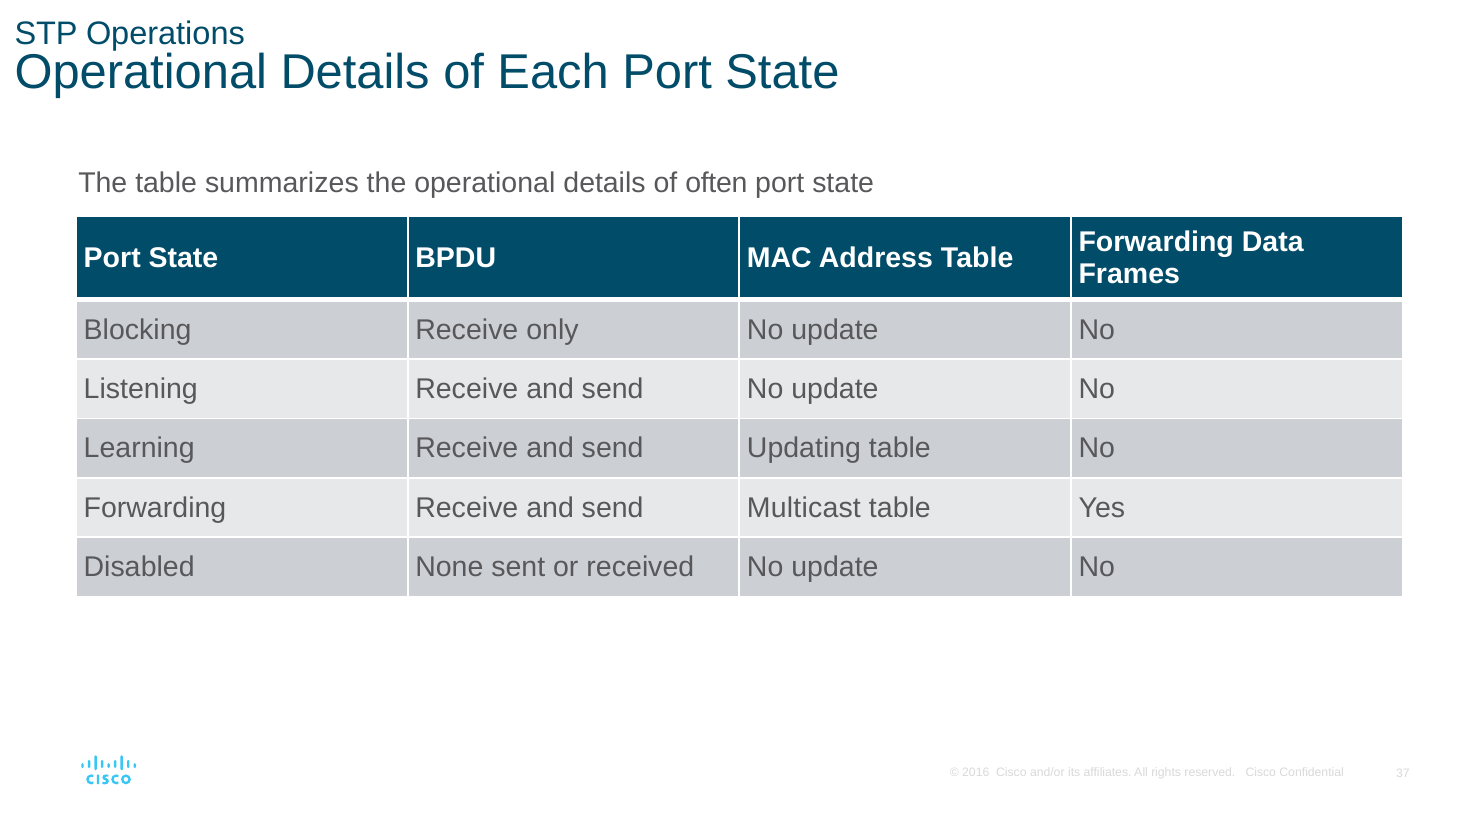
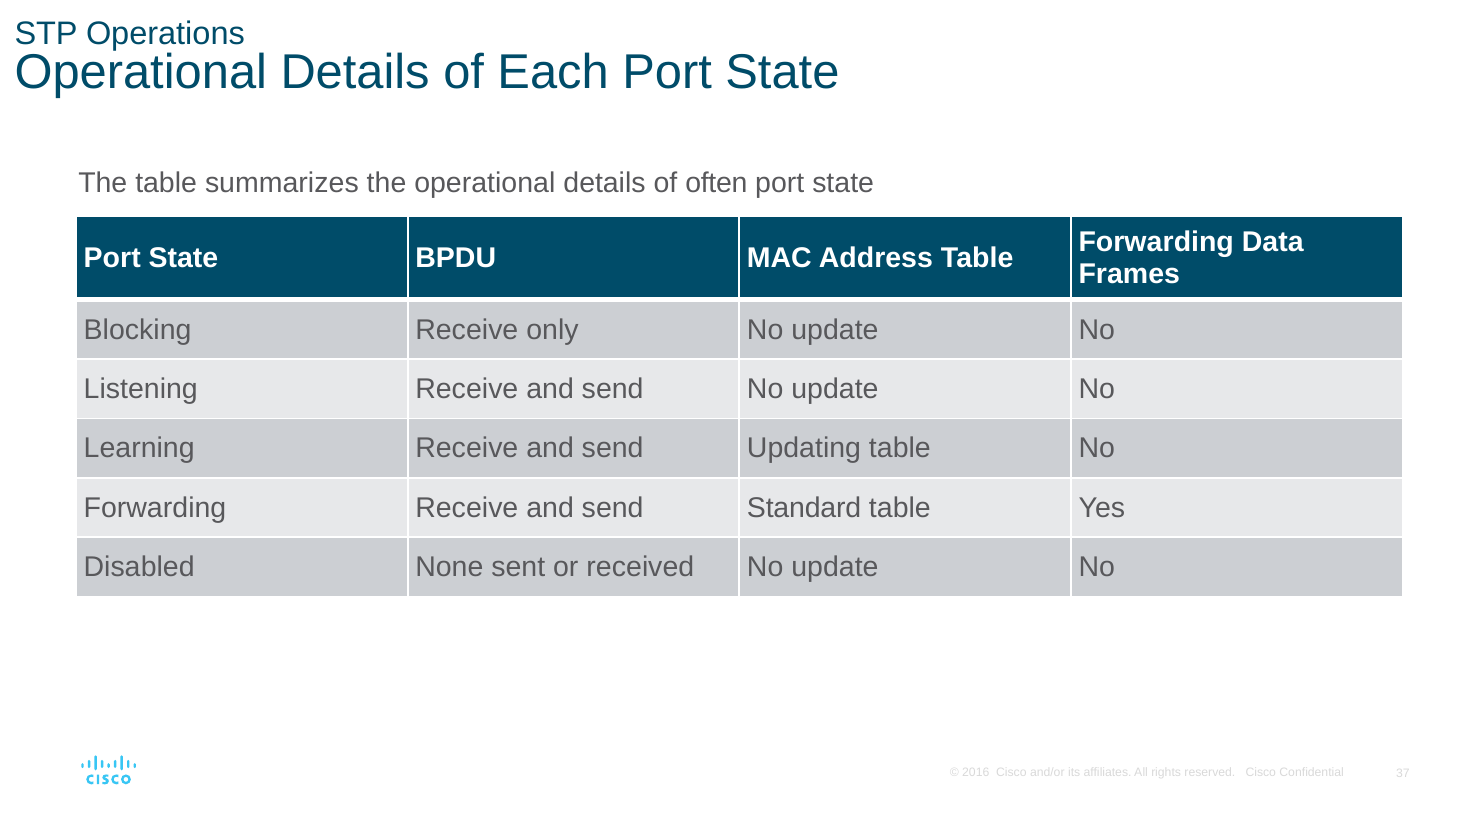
Multicast: Multicast -> Standard (804, 508)
